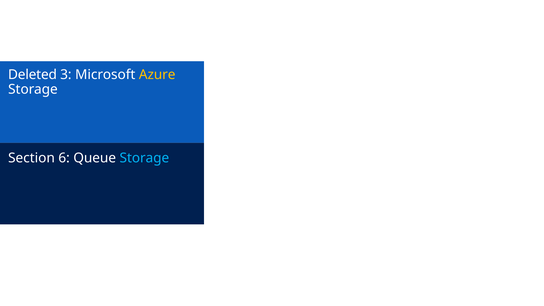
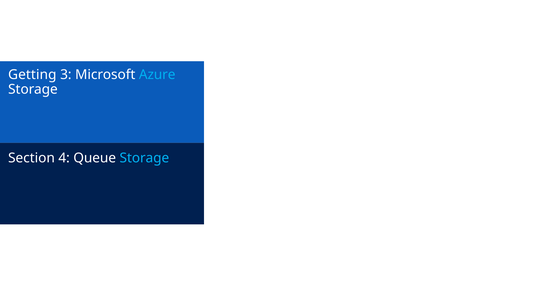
Deleted: Deleted -> Getting (32, 75)
Azure colour: yellow -> light blue (157, 75)
6: 6 -> 4 (64, 158)
